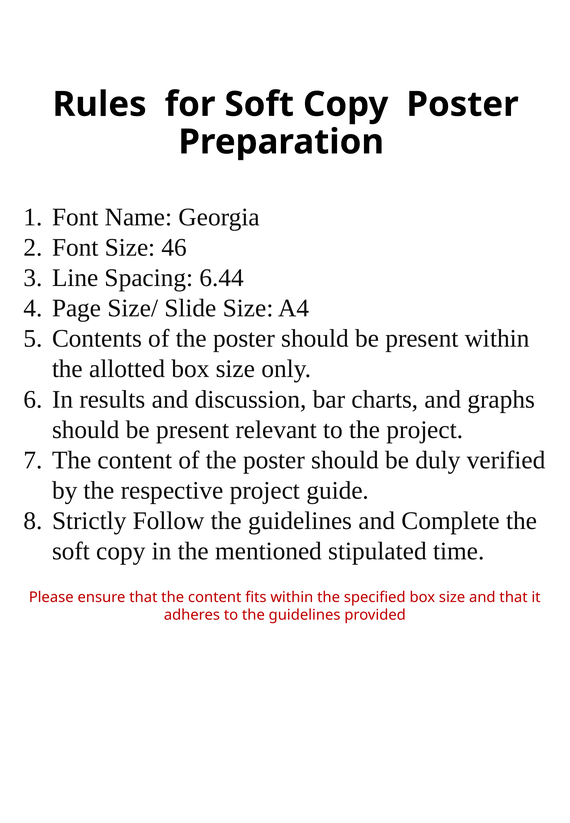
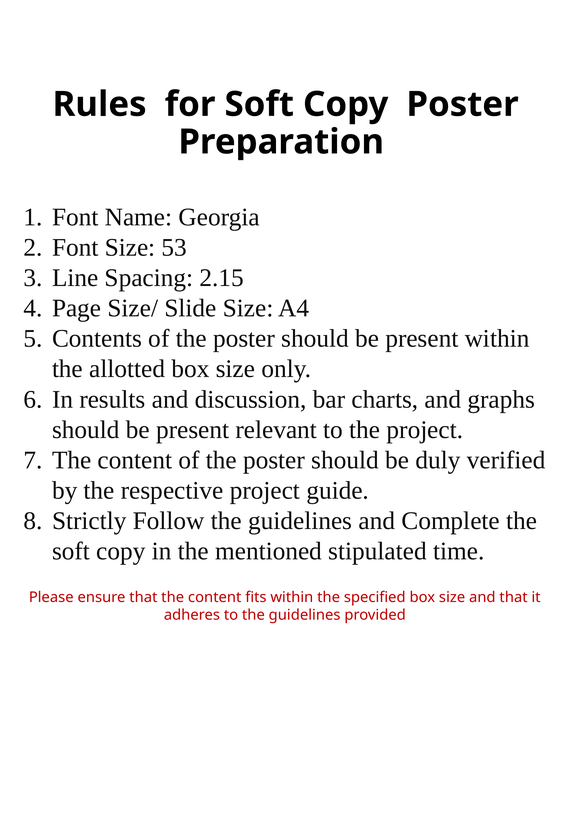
46: 46 -> 53 (174, 247)
6.44: 6.44 -> 2.15 (222, 278)
